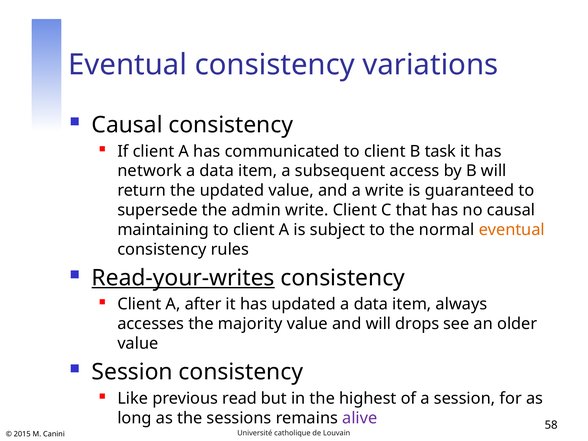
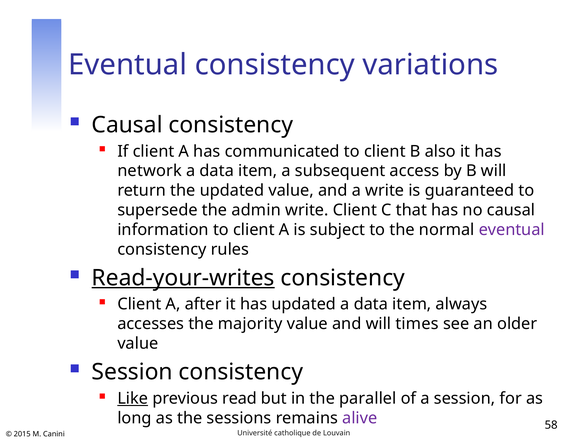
task: task -> also (440, 151)
maintaining: maintaining -> information (163, 230)
eventual colour: orange -> purple (512, 230)
drops: drops -> times (417, 324)
Like underline: none -> present (133, 398)
highest: highest -> parallel (368, 398)
